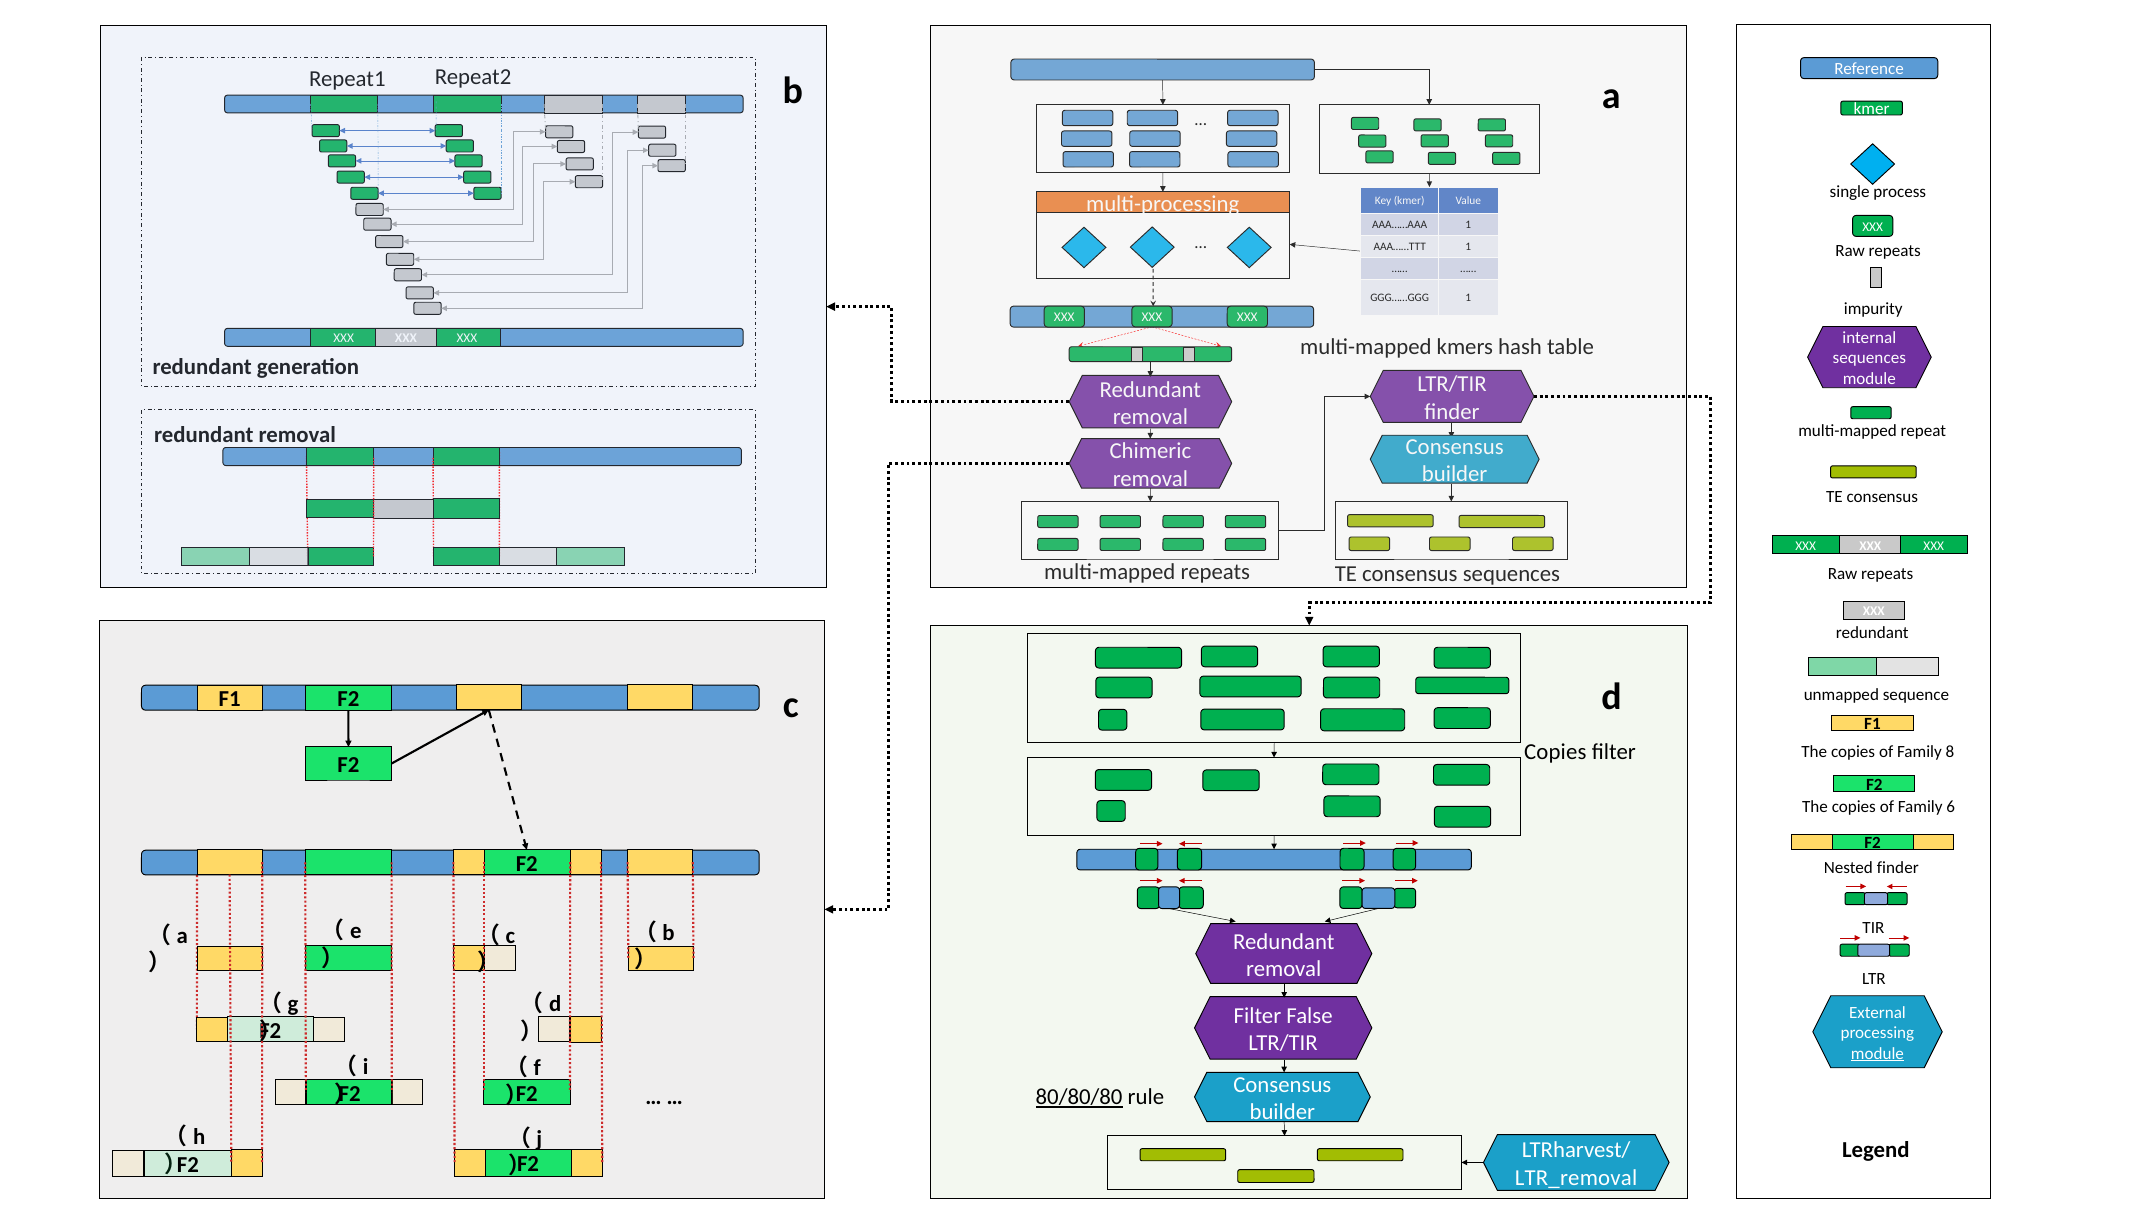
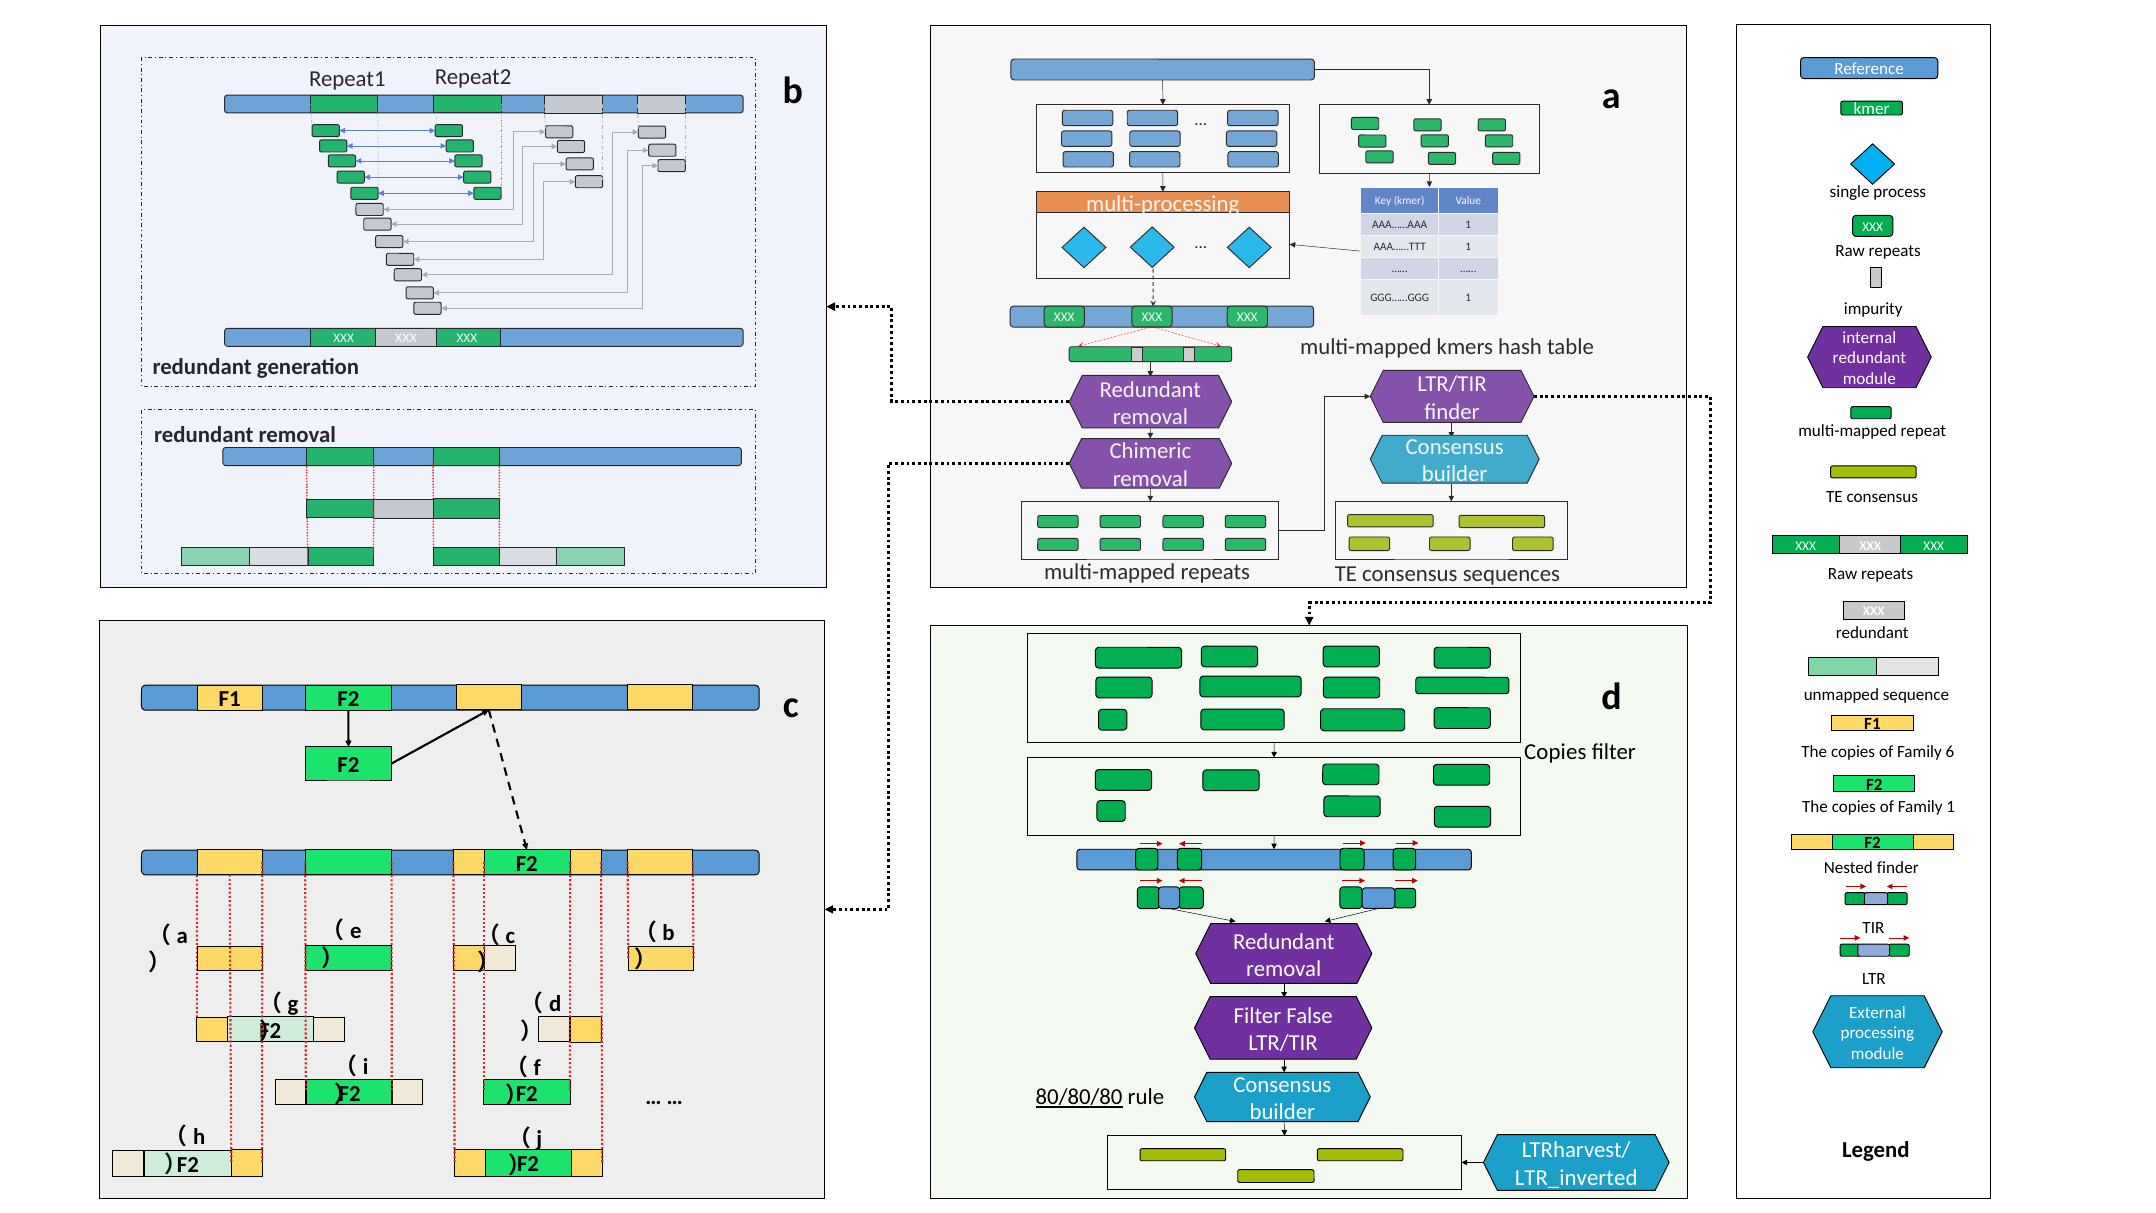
sequences: sequences -> redundant (1869, 358)
8: 8 -> 6 (1950, 752)
Family 6: 6 -> 1 (1951, 807)
module underline: present -> none (1877, 1053)
LTR_removal: LTR_removal -> LTR_inverted (1576, 1177)
